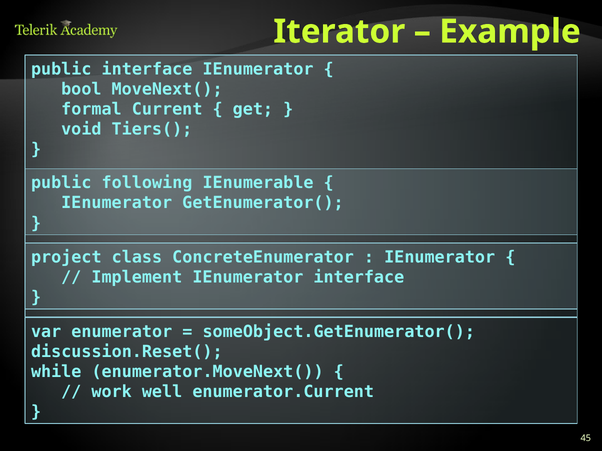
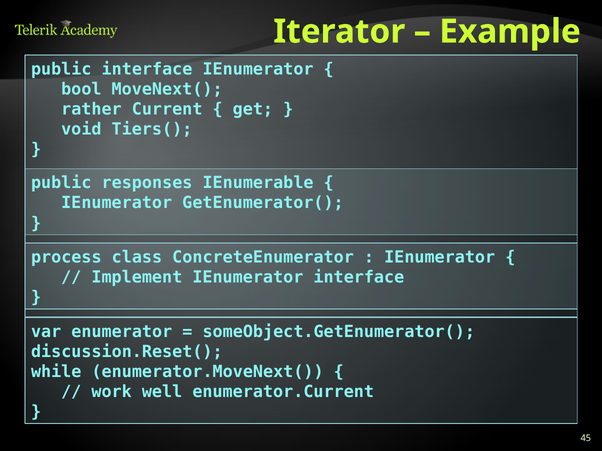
formal: formal -> rather (91, 109)
following: following -> responses (147, 183)
project: project -> process (66, 257)
